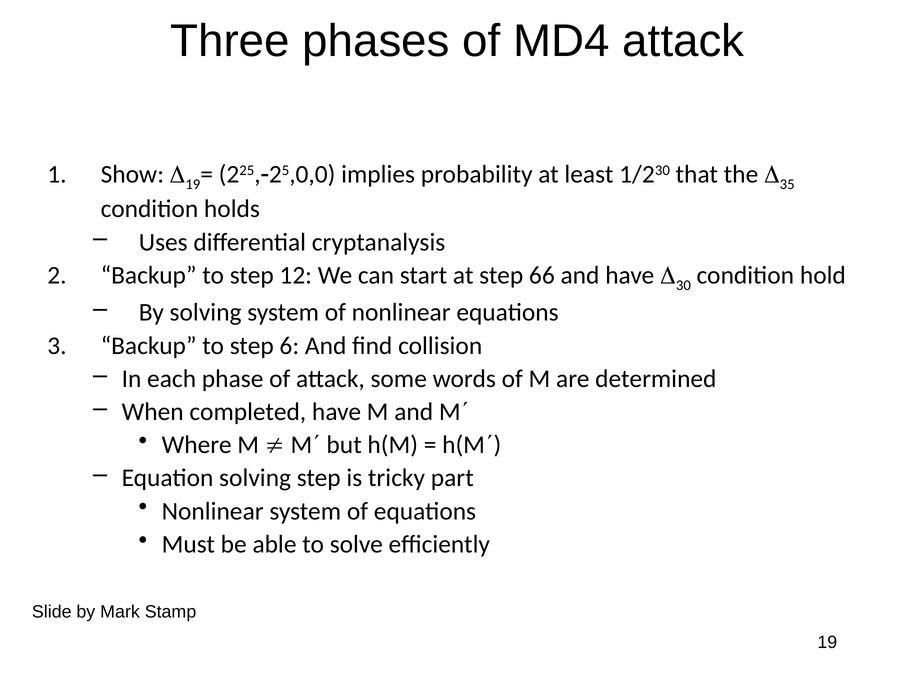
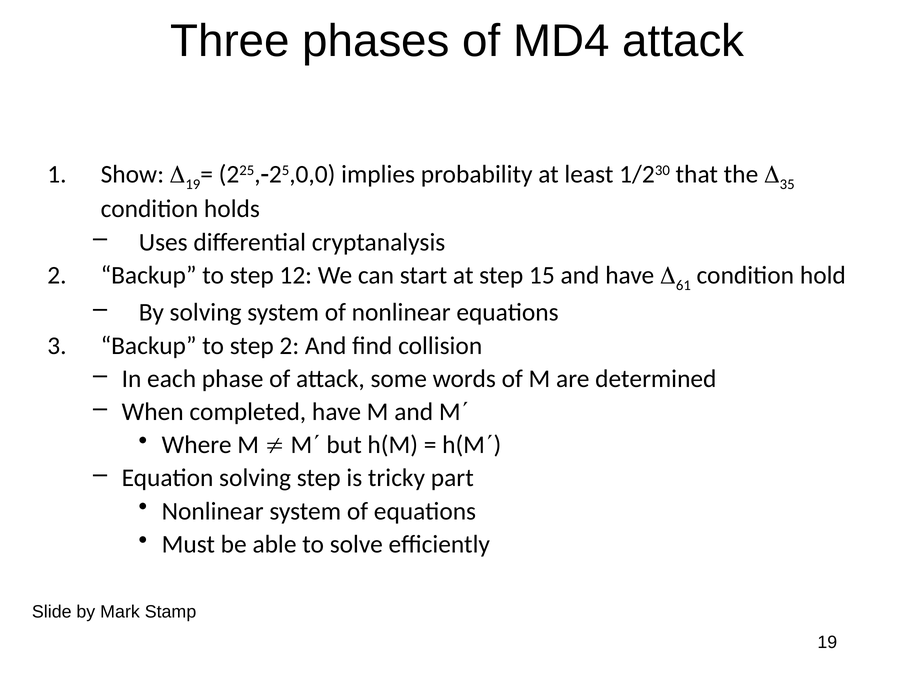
66: 66 -> 15 (542, 275)
30: 30 -> 61 (683, 285)
step 6: 6 -> 2 (289, 345)
